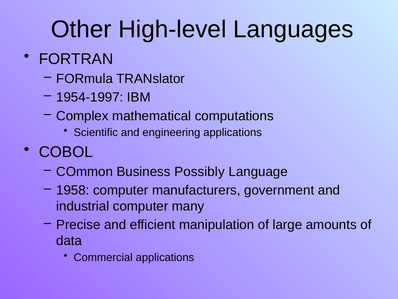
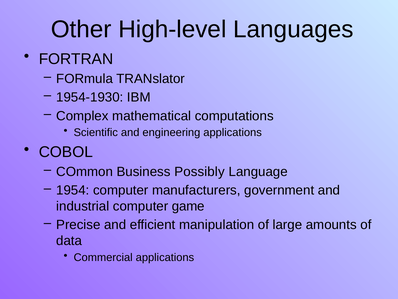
1954-1997: 1954-1997 -> 1954-1930 (90, 97)
1958: 1958 -> 1954 (73, 190)
many: many -> game (188, 206)
